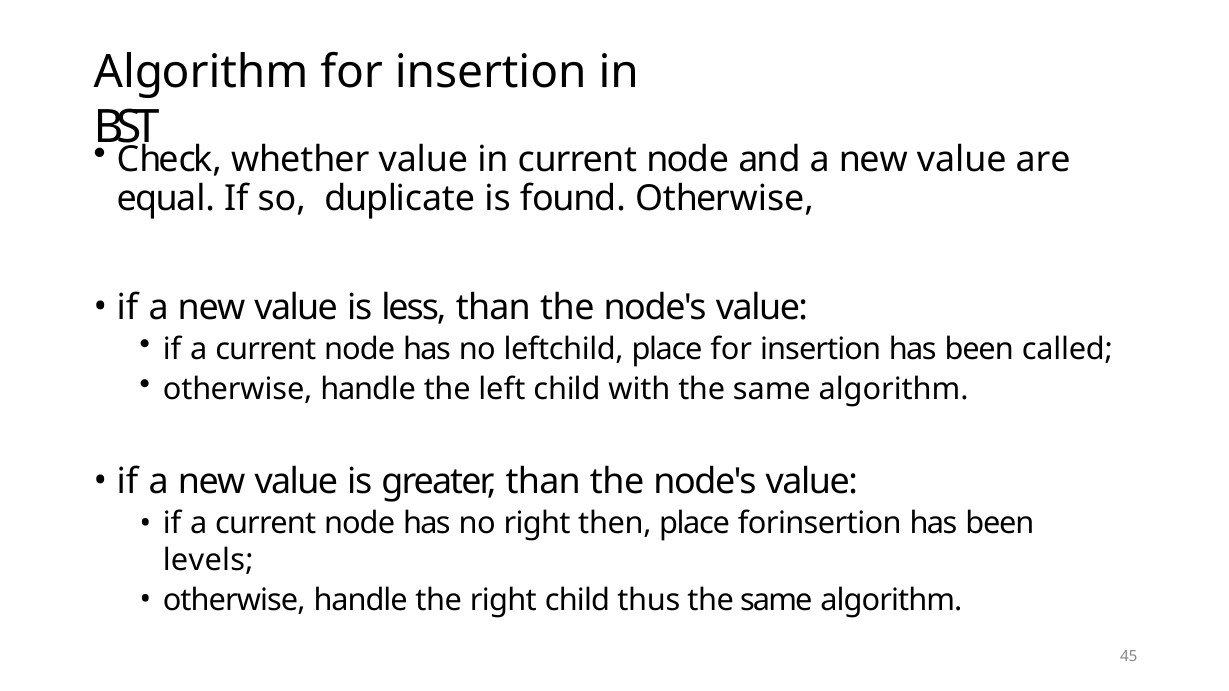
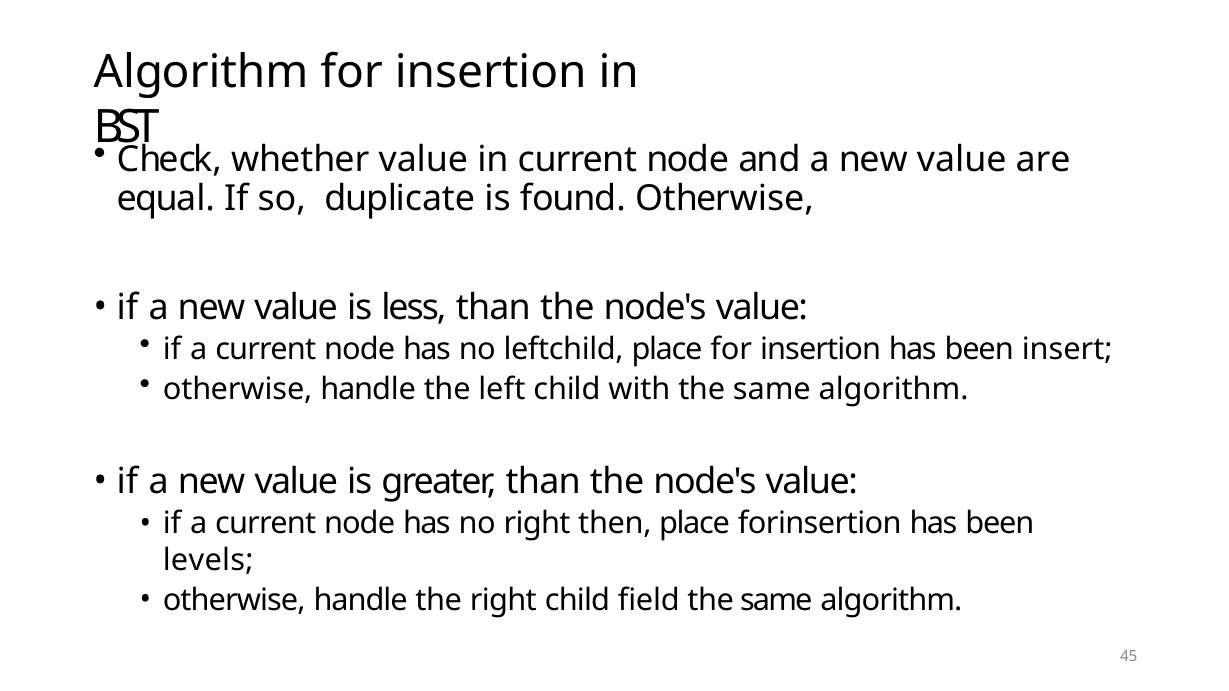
called: called -> insert (1067, 350)
thus: thus -> field (649, 600)
